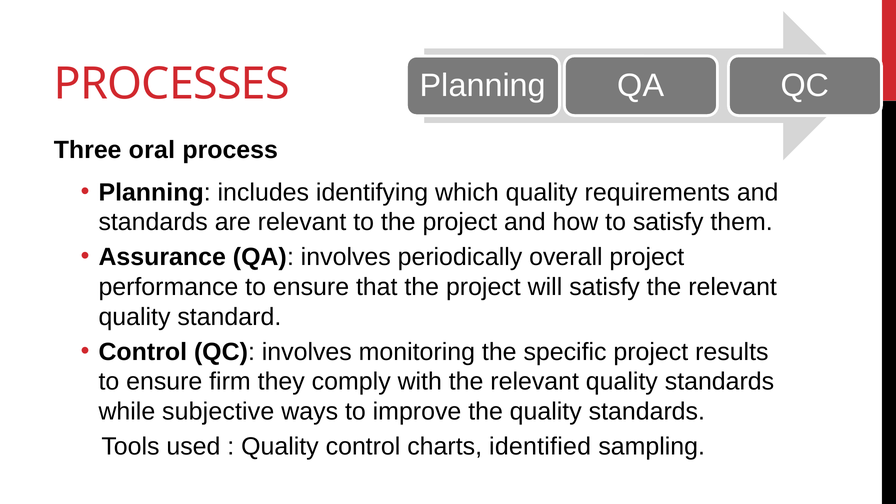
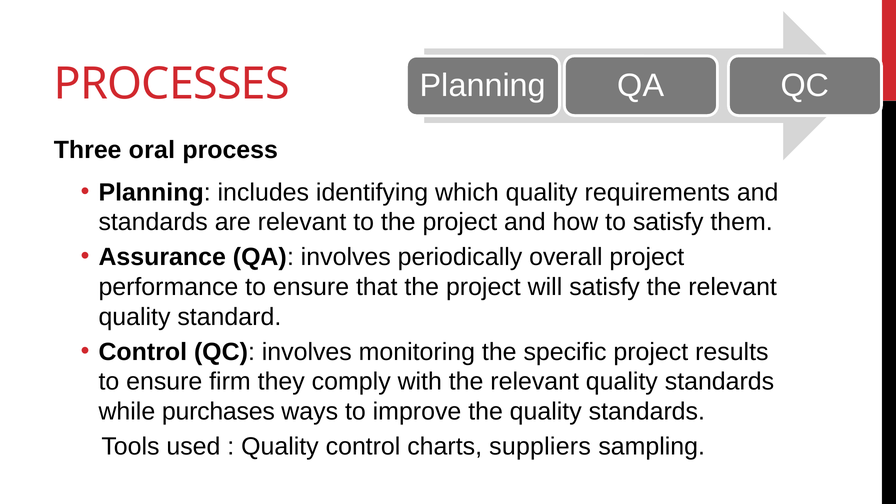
subjective: subjective -> purchases (218, 412)
identified: identified -> suppliers (540, 447)
